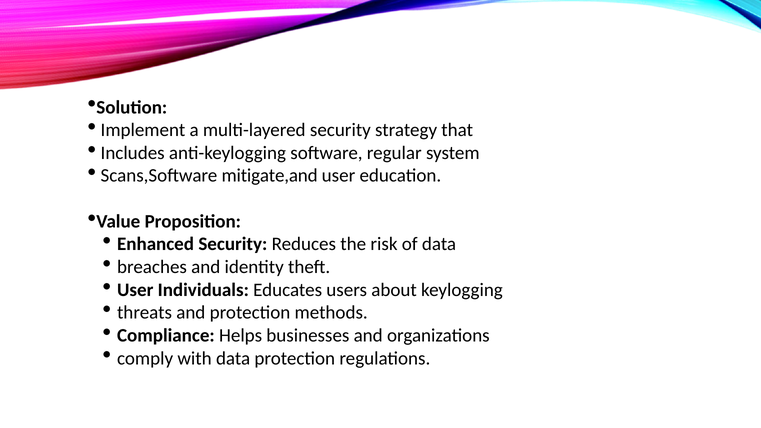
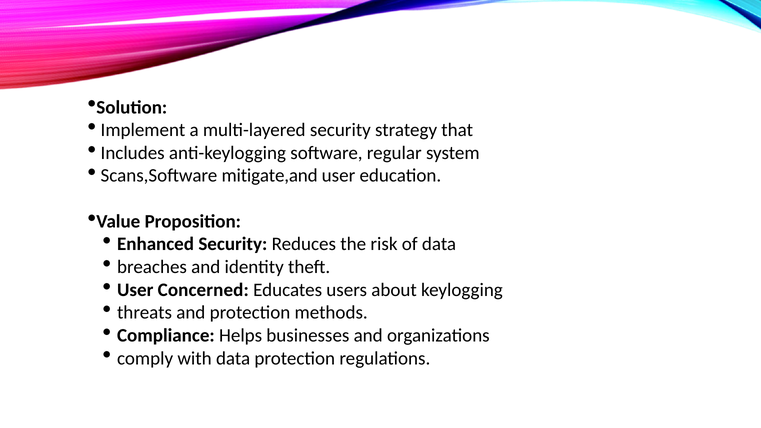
Individuals: Individuals -> Concerned (203, 290)
